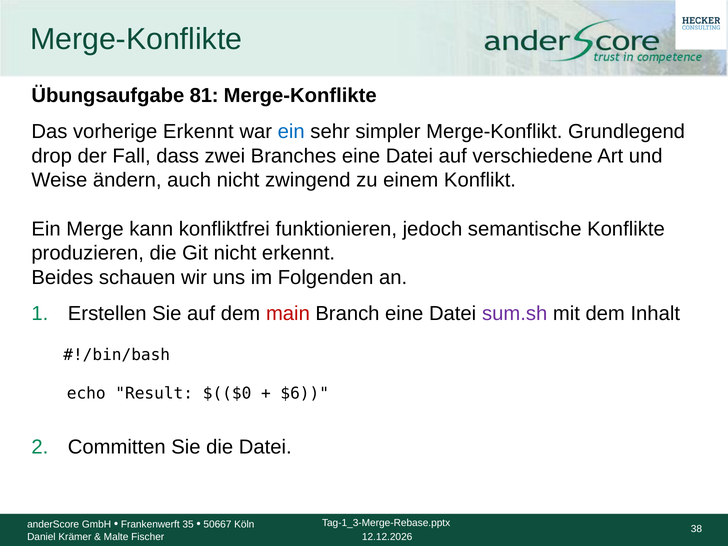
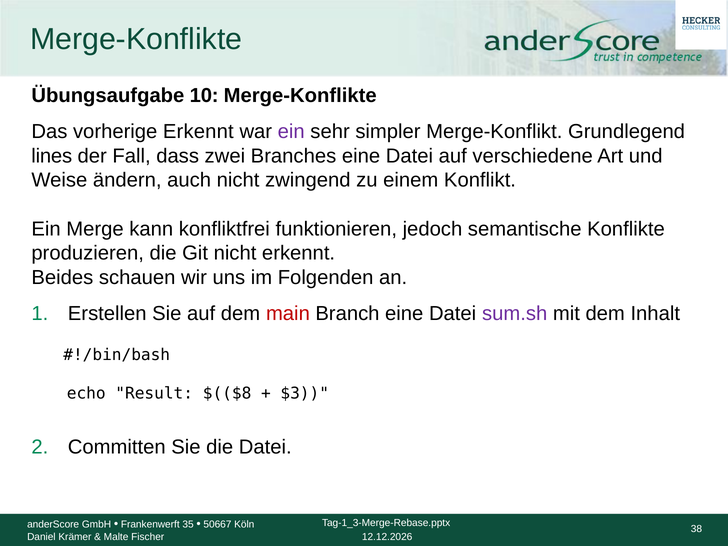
81: 81 -> 10 (204, 95)
ein colour: blue -> purple (291, 132)
drop: drop -> lines (52, 156)
$(($0: $(($0 -> $(($8 (227, 394)
$6: $6 -> $3 (305, 394)
